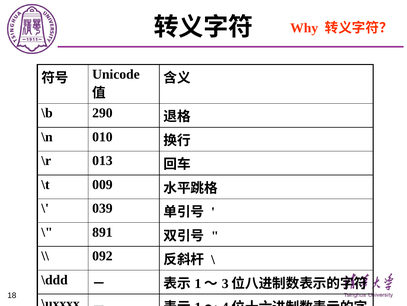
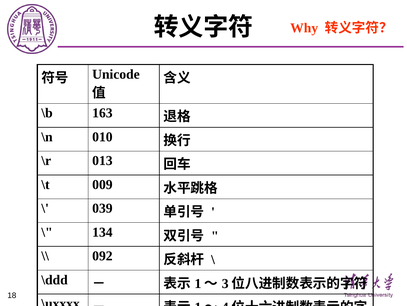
290: 290 -> 163 (102, 113)
891: 891 -> 134 (102, 232)
